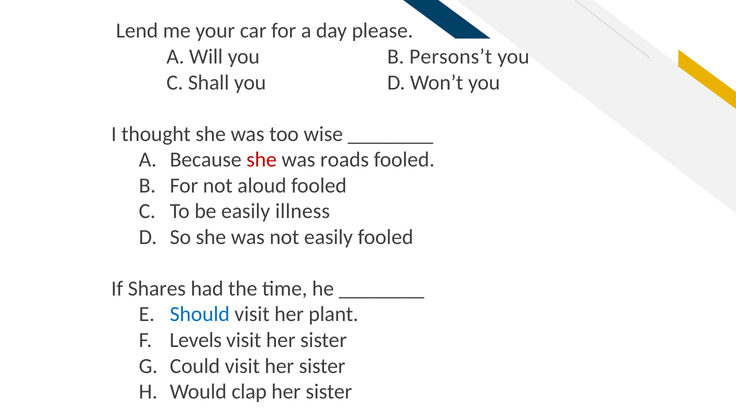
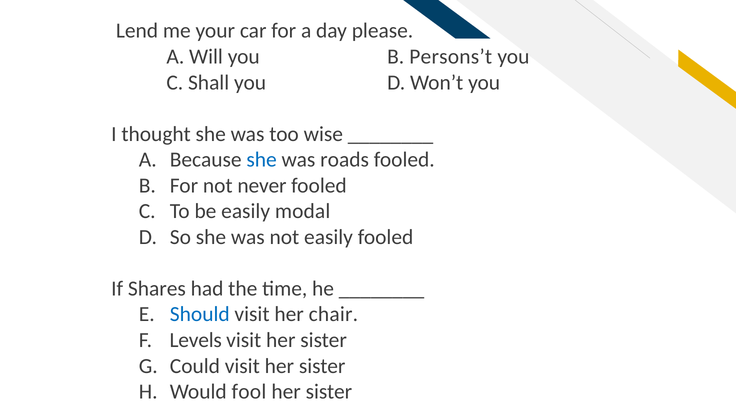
she colour: red -> blue (262, 160)
aloud: aloud -> never (262, 186)
illness: illness -> modal (303, 211)
plant: plant -> chair (333, 314)
clap: clap -> fool (249, 392)
